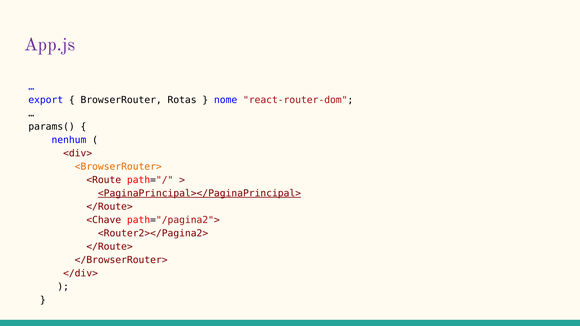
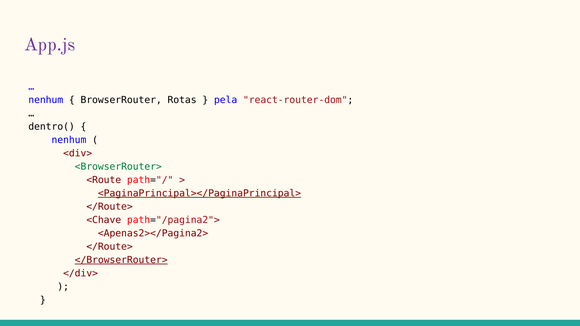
export: export -> nenhum (46, 100)
nome: nome -> pela (226, 100)
params(: params( -> dentro( (52, 127)
<BrowserRouter> colour: orange -> green (118, 167)
<Router2></Pagina2>: <Router2></Pagina2> -> <Apenas2></Pagina2> (153, 233)
</BrowserRouter> underline: none -> present (121, 260)
